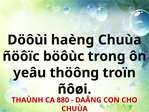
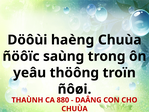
böôùc: böôùc -> saùng (64, 56)
